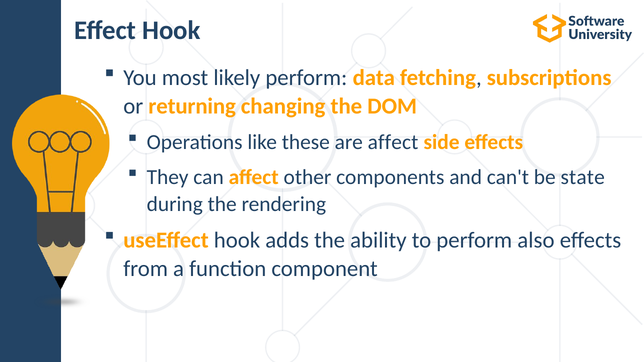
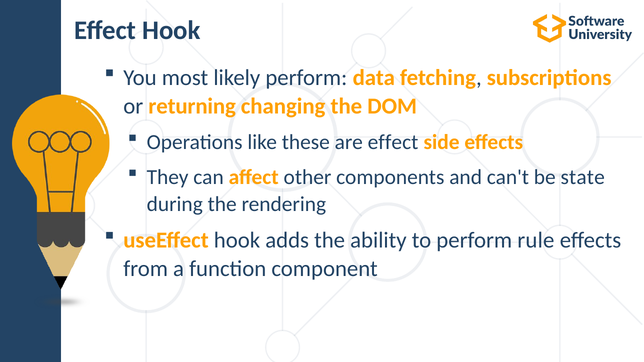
are affect: affect -> effect (393, 142)
also: also -> rule (536, 240)
